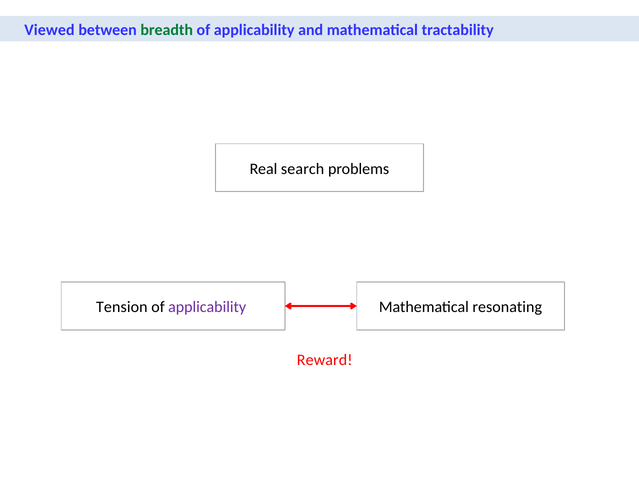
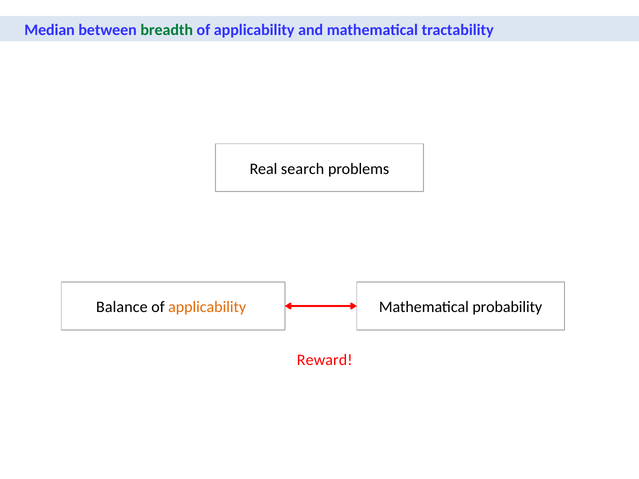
Viewed: Viewed -> Median (50, 30)
Tension: Tension -> Balance (122, 307)
applicability colour: purple -> orange (207, 307)
resonating: resonating -> probability (507, 307)
